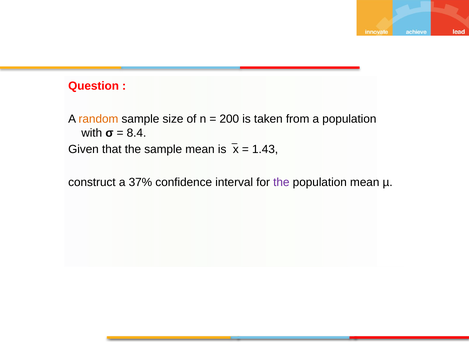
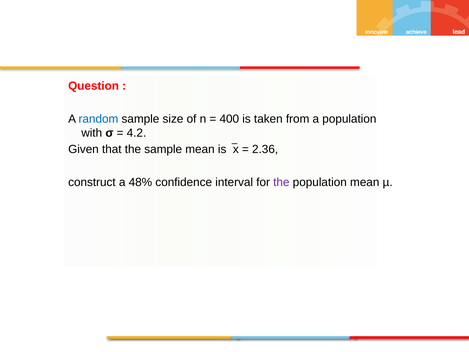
random colour: orange -> blue (98, 119)
200: 200 -> 400 (229, 119)
8.4: 8.4 -> 4.2 (136, 133)
1.43: 1.43 -> 2.36 (265, 149)
37%: 37% -> 48% (140, 182)
